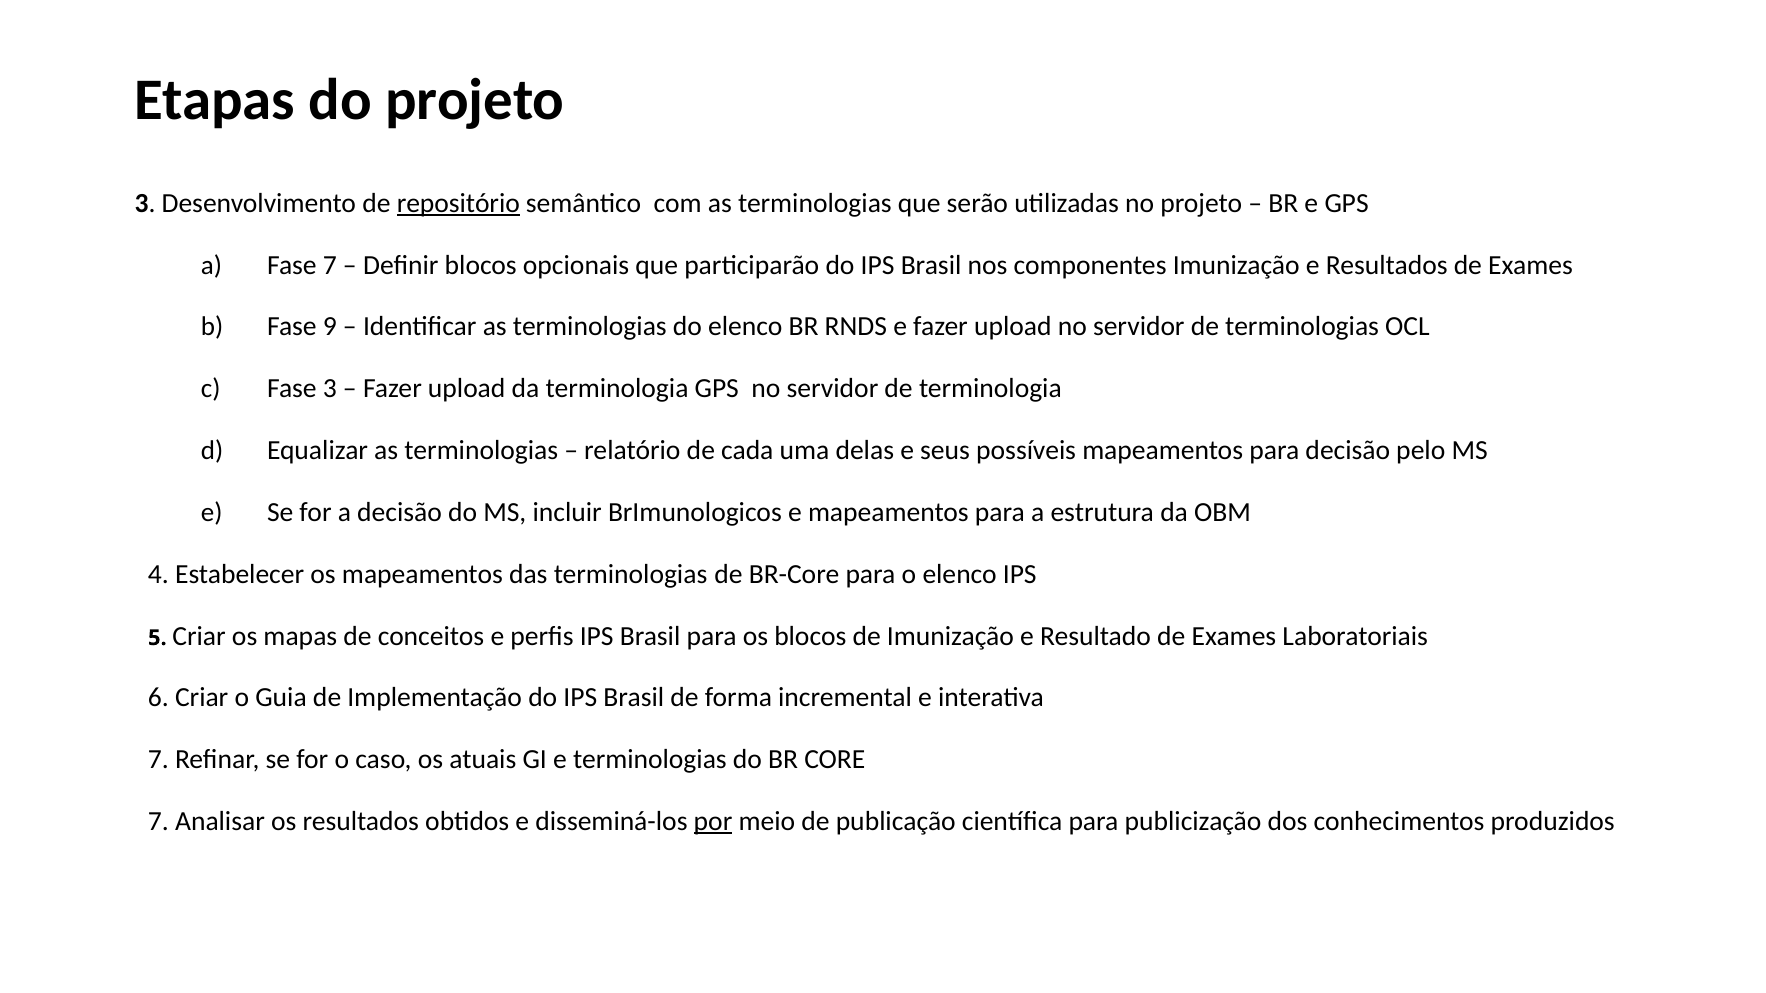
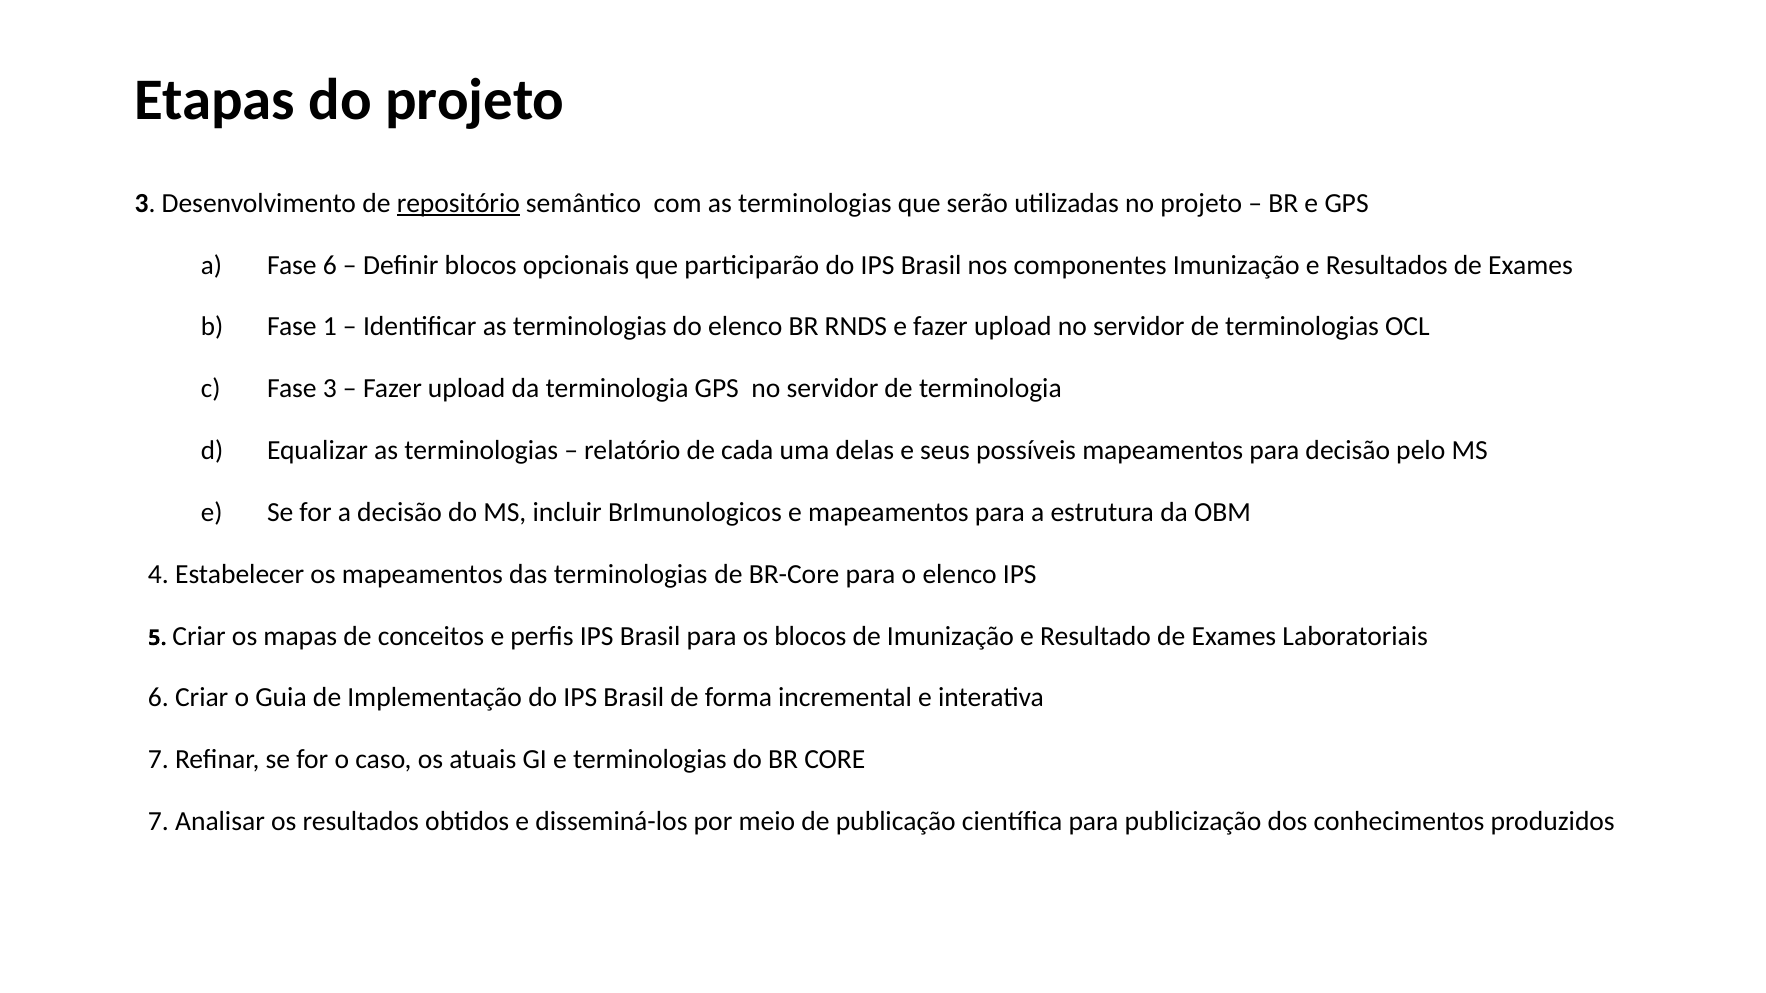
Fase 7: 7 -> 6 (330, 265)
9: 9 -> 1 (330, 327)
por underline: present -> none (713, 822)
